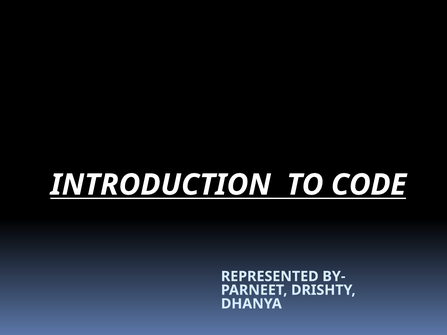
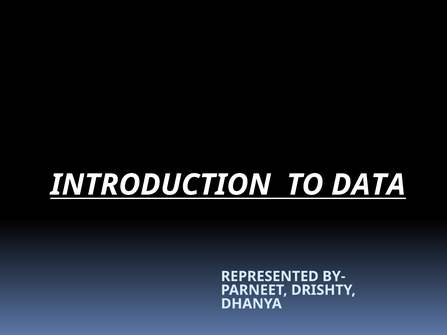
CODE: CODE -> DATA (368, 185)
